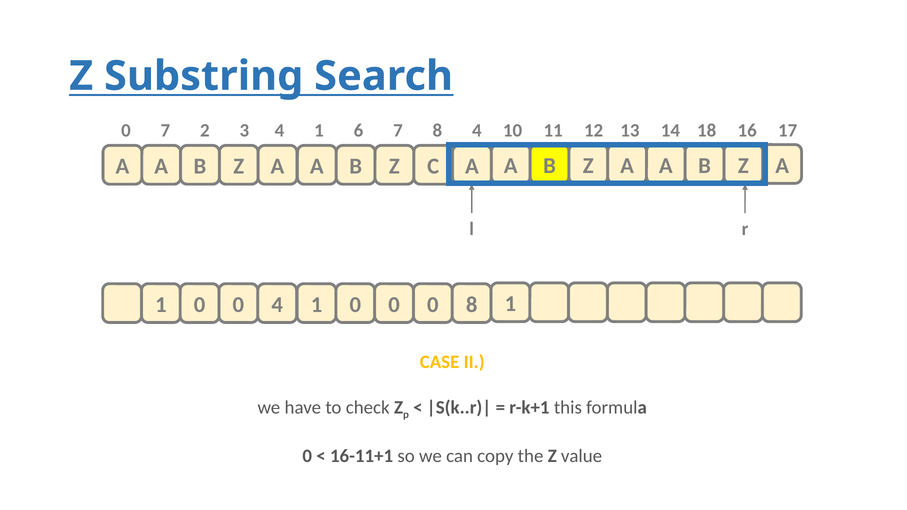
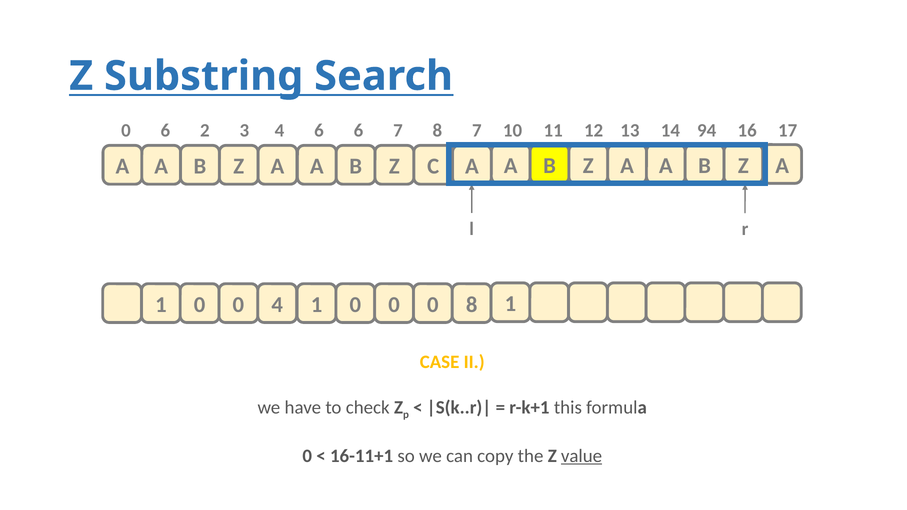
0 7: 7 -> 6 (165, 131)
4 1: 1 -> 6 (319, 131)
8 4: 4 -> 7 (477, 131)
18: 18 -> 94 (707, 131)
value underline: none -> present (582, 456)
